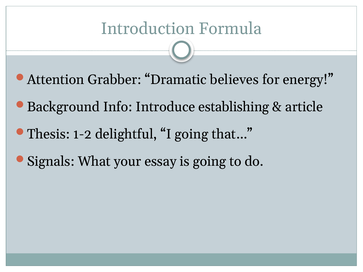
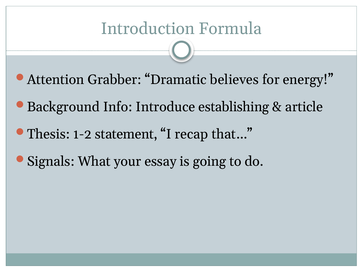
delightful: delightful -> statement (126, 134)
I going: going -> recap (191, 134)
